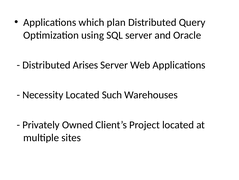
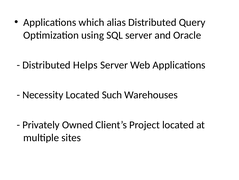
plan: plan -> alias (116, 22)
Arises: Arises -> Helps (85, 65)
